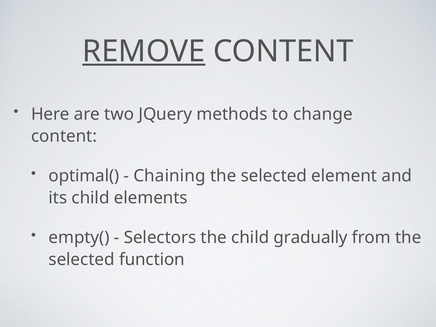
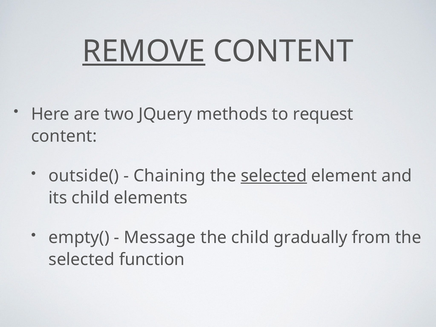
change: change -> request (323, 114)
optimal(: optimal( -> outside( (84, 176)
selected underline: none -> present (274, 176)
Selectors: Selectors -> Message (160, 238)
